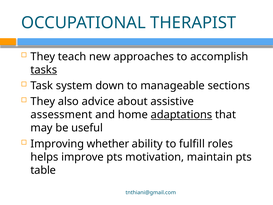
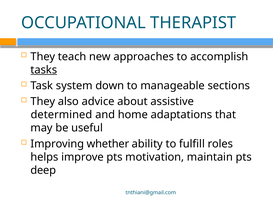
assessment: assessment -> determined (61, 115)
adaptations underline: present -> none (181, 115)
table: table -> deep (43, 170)
